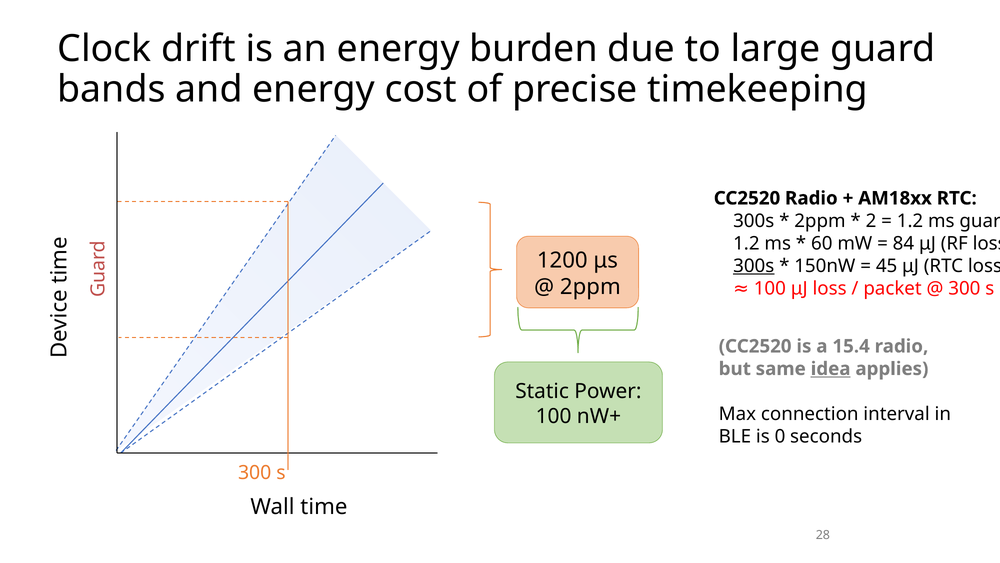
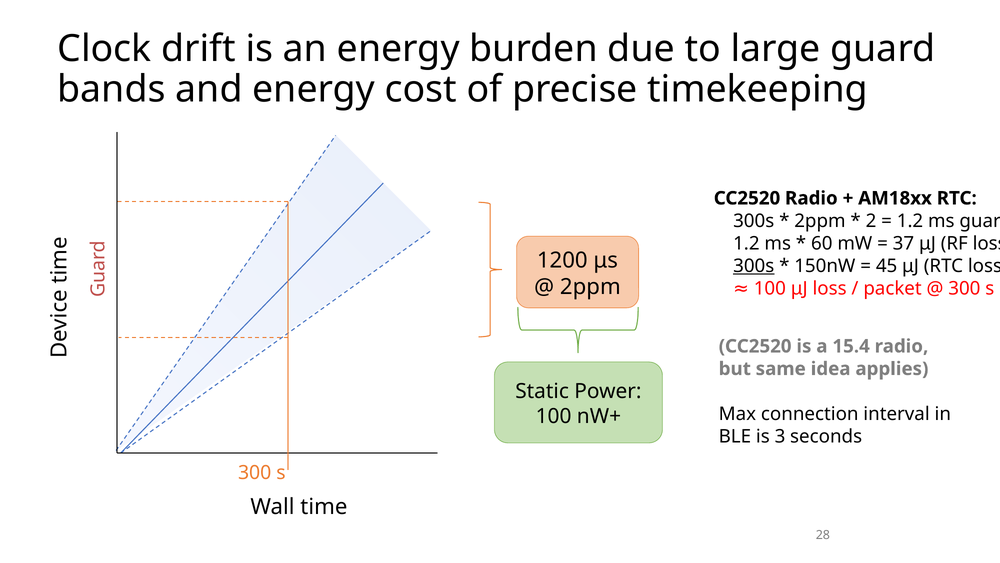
84: 84 -> 37 (903, 243)
idea underline: present -> none (831, 369)
0: 0 -> 3 (780, 436)
